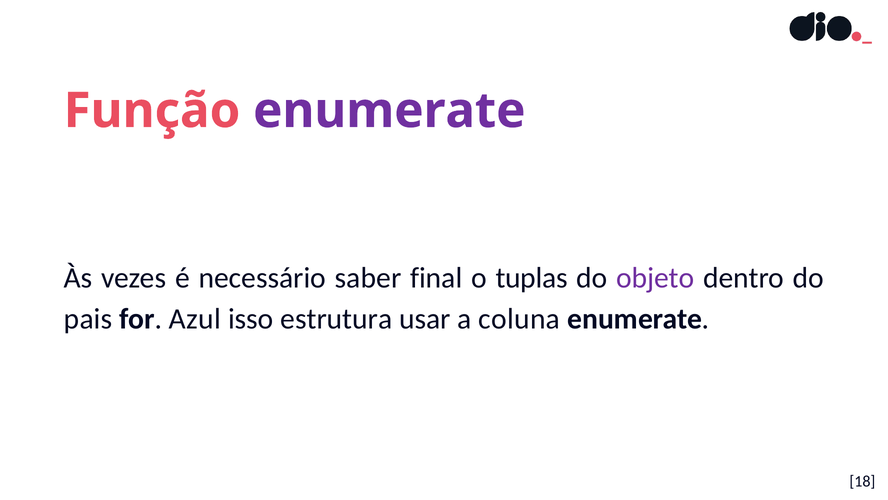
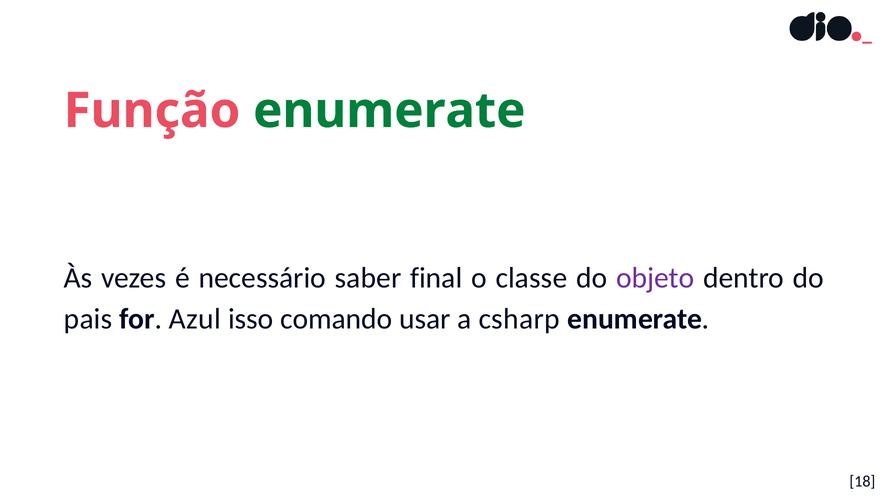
enumerate colour: purple -> green (389, 111)
tuplas: tuplas -> classe (531, 278)
estrutura: estrutura -> comando (336, 319)
coluna: coluna -> csharp (519, 319)
